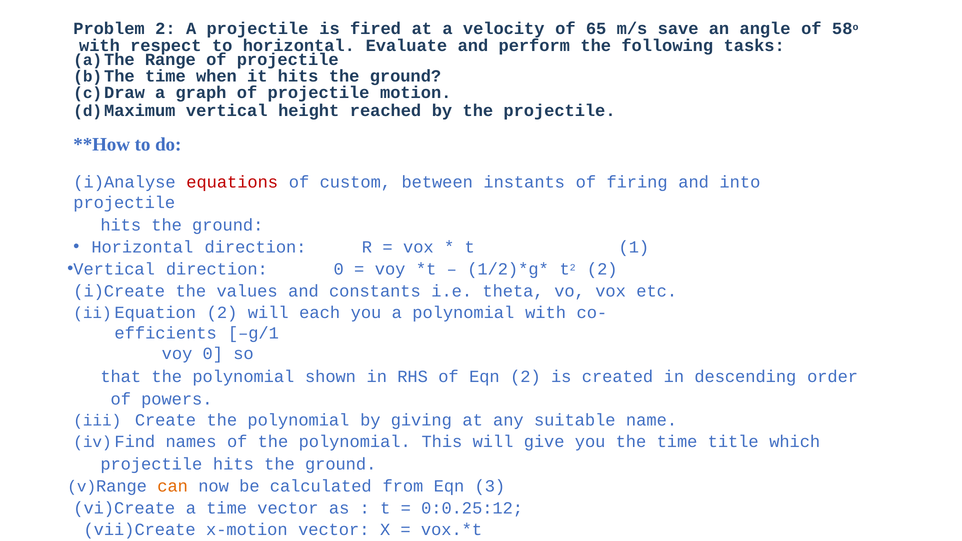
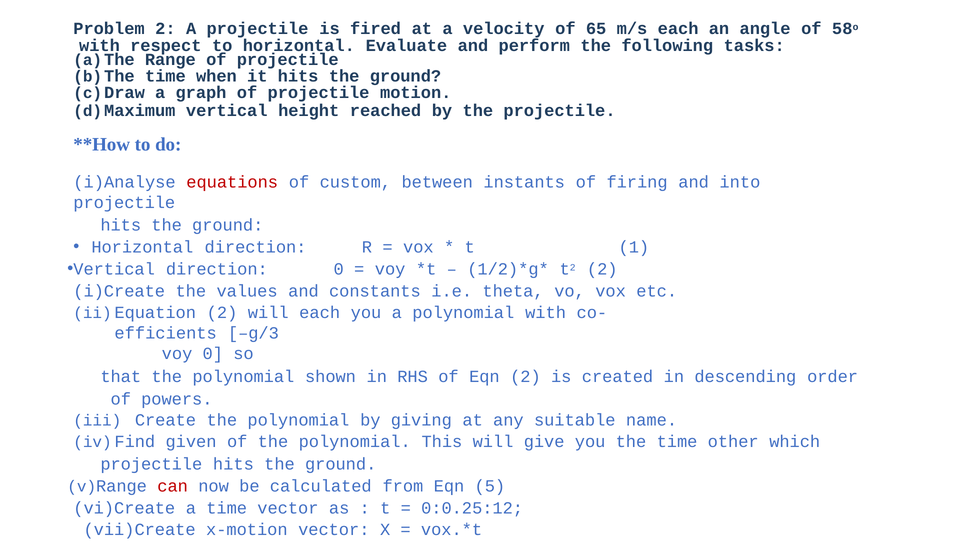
m/s save: save -> each (678, 29)
g/1: g/1 -> g/3 (253, 333)
names: names -> given (191, 442)
title: title -> other (733, 442)
can colour: orange -> red (173, 486)
3: 3 -> 5 (490, 486)
